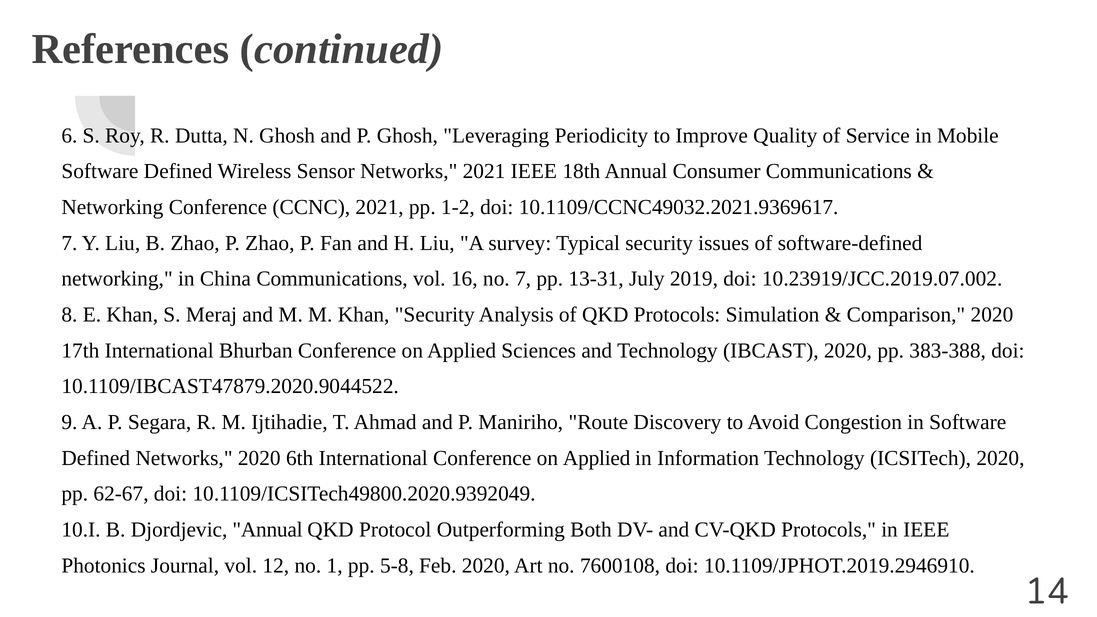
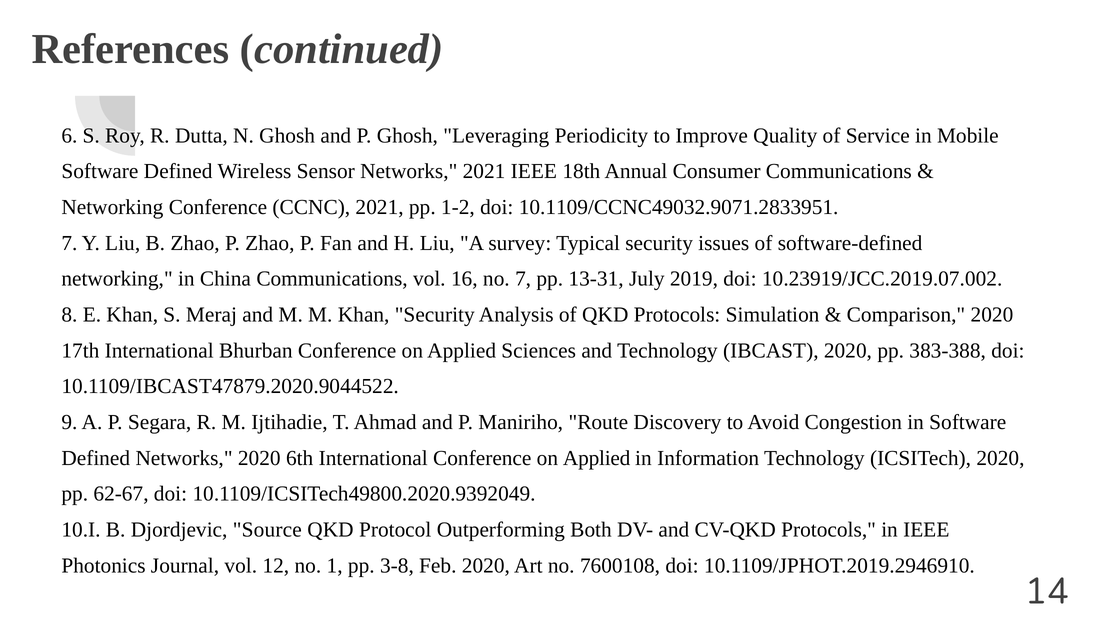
10.1109/CCNC49032.2021.9369617: 10.1109/CCNC49032.2021.9369617 -> 10.1109/CCNC49032.9071.2833951 (679, 207)
Djordjevic Annual: Annual -> Source (267, 530)
5-8: 5-8 -> 3-8 (397, 566)
